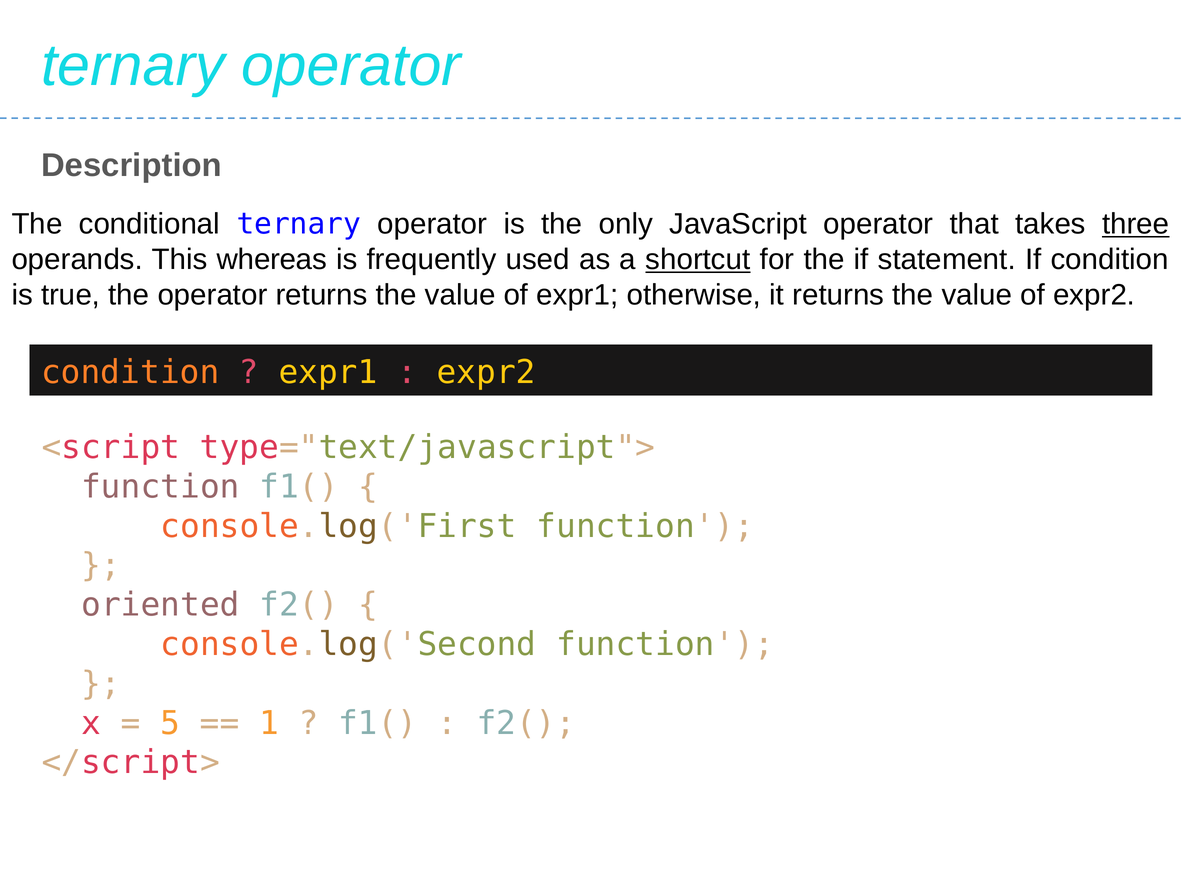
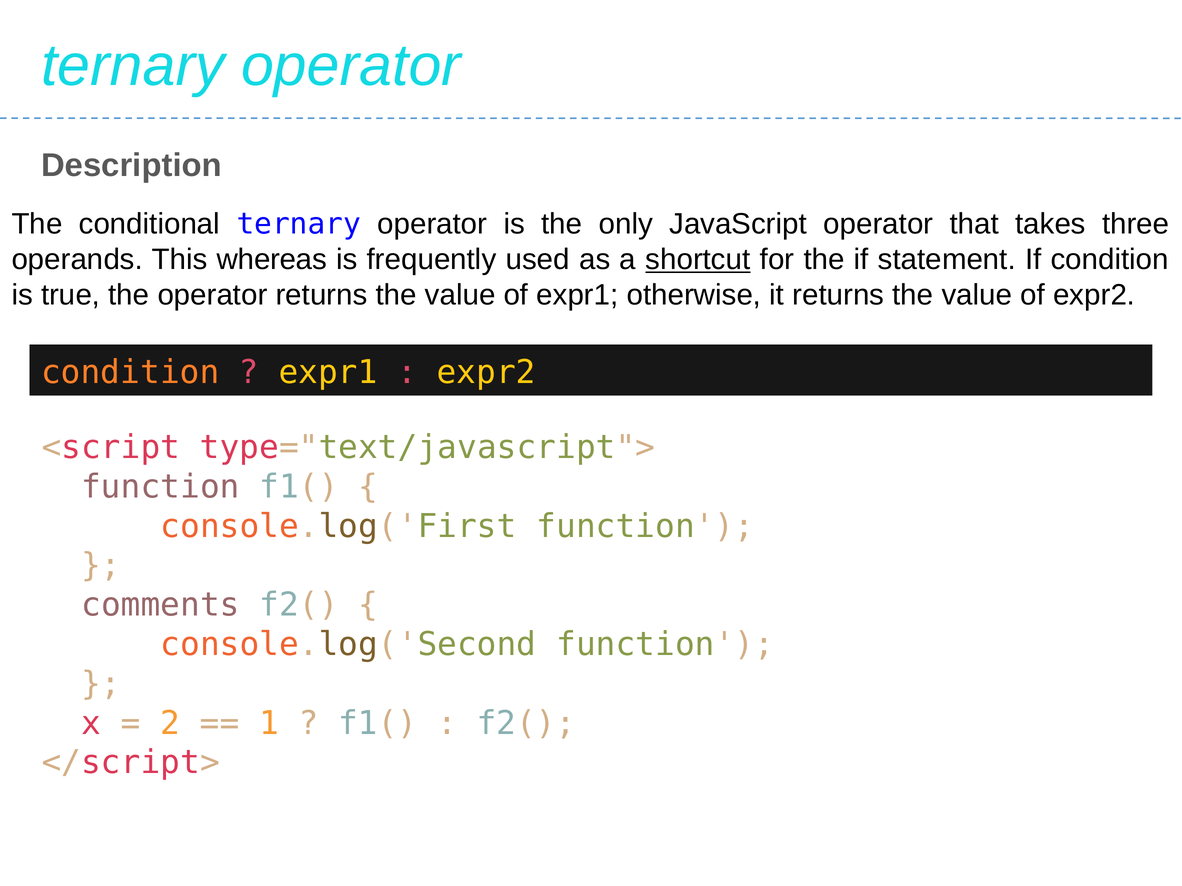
three underline: present -> none (1136, 224)
oriented: oriented -> comments (160, 605)
5: 5 -> 2 (170, 724)
